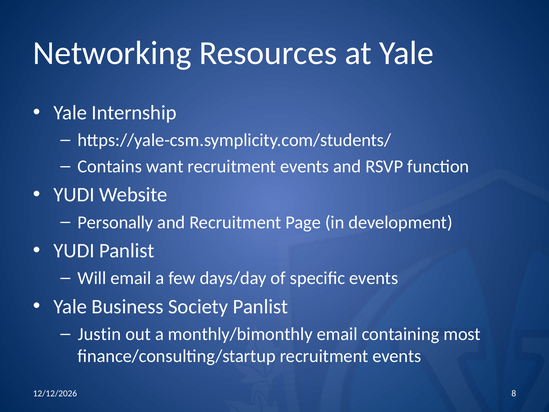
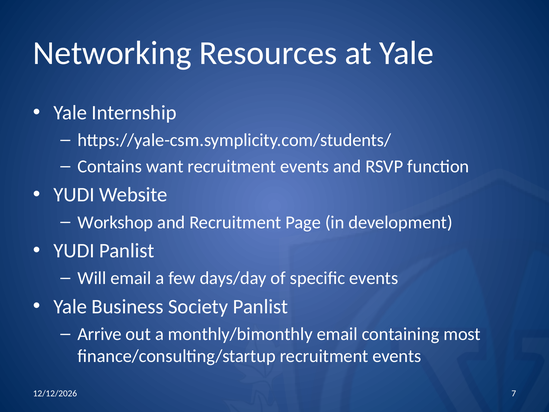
Personally: Personally -> Workshop (115, 222)
Justin: Justin -> Arrive (100, 334)
8: 8 -> 7 (514, 393)
